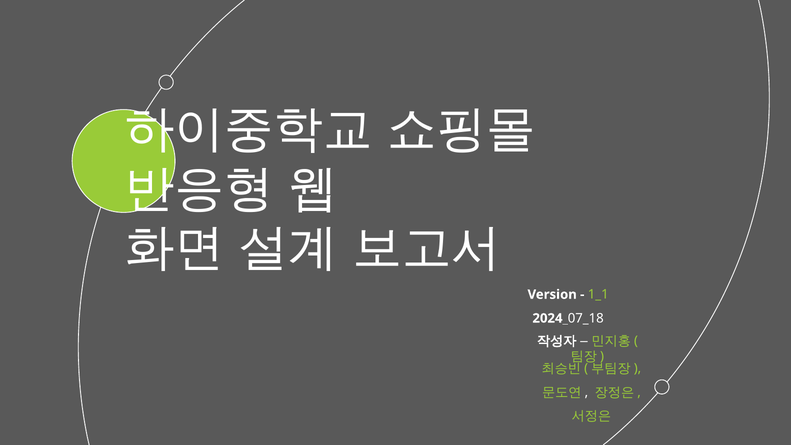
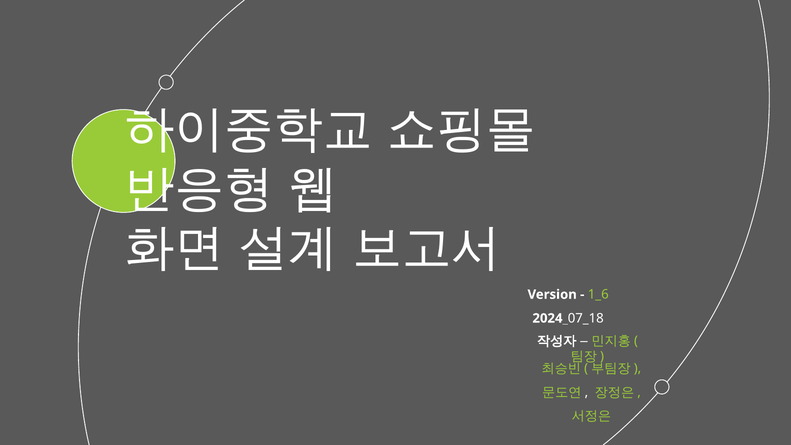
1_1: 1_1 -> 1_6 (598, 294)
